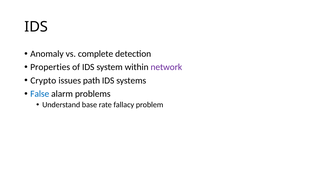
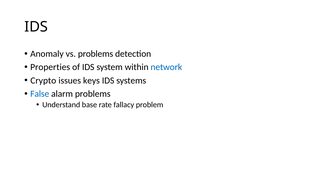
vs complete: complete -> problems (96, 54)
network colour: purple -> blue (166, 67)
path: path -> keys (91, 81)
